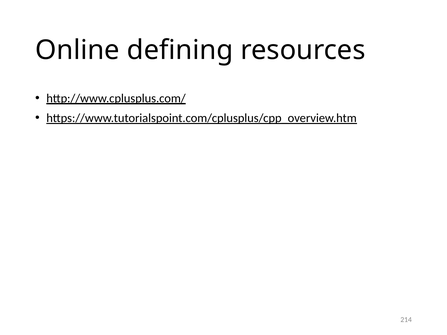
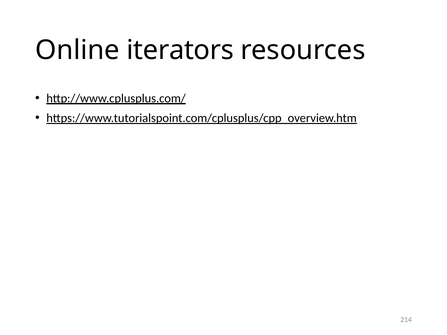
defining: defining -> iterators (180, 50)
